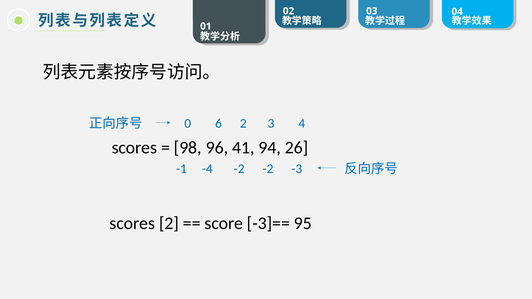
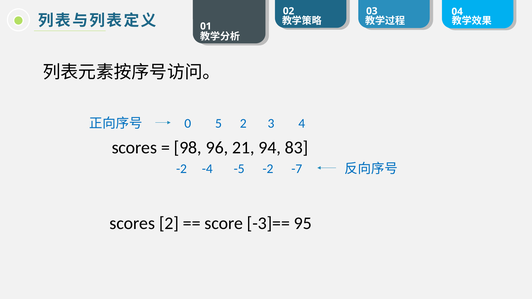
6: 6 -> 5 (218, 124)
41: 41 -> 21 (243, 148)
26: 26 -> 83 (297, 148)
-1: -1 -> -2 (181, 169)
-4 -2: -2 -> -5 (239, 169)
-3: -3 -> -7 (297, 169)
